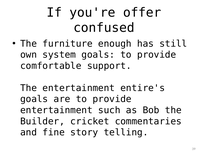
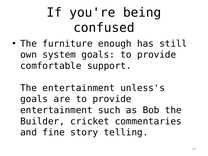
offer: offer -> being (142, 13)
entire's: entire's -> unless's (143, 88)
